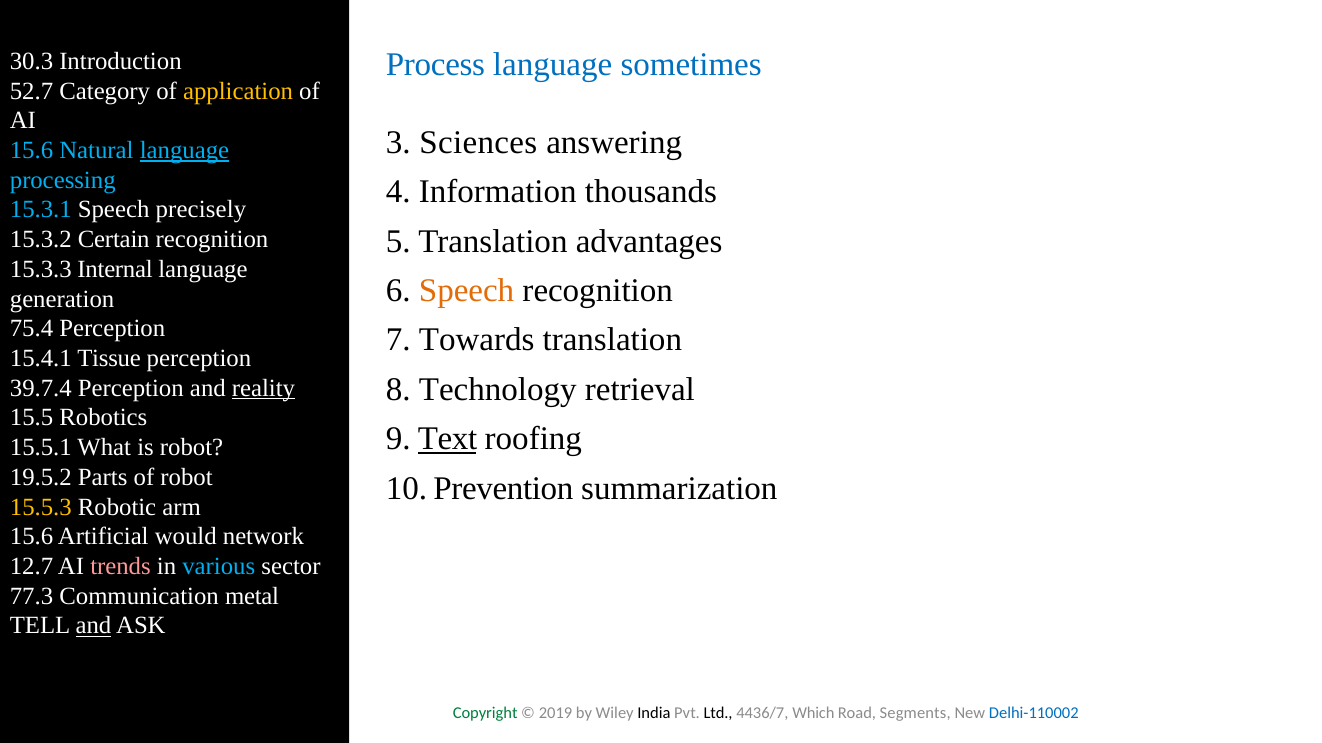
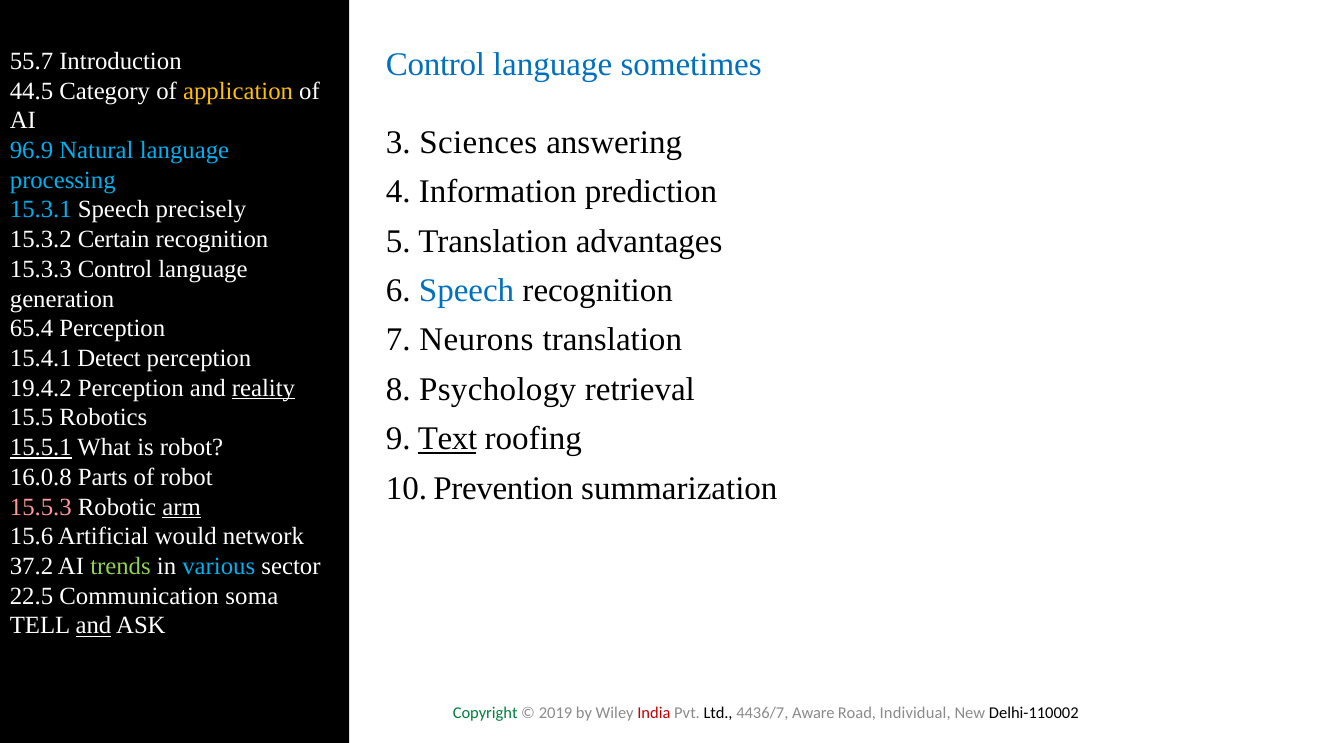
30.3: 30.3 -> 55.7 (32, 61)
Process: Process -> Control (435, 65)
52.7: 52.7 -> 44.5 (32, 91)
15.6: 15.6 -> 96.9 (32, 150)
language underline: present -> none (184, 150)
thousands: thousands -> prediction (651, 192)
15.3.3 Internal: Internal -> Control (115, 269)
Speech colour: orange -> blue (467, 291)
75.4: 75.4 -> 65.4 (32, 329)
Towards: Towards -> Neurons (476, 340)
Tissue: Tissue -> Detect (109, 359)
Technology: Technology -> Psychology (498, 390)
39.7.4: 39.7.4 -> 19.4.2 (41, 388)
15.5.1 underline: none -> present (41, 448)
19.5.2: 19.5.2 -> 16.0.8 (41, 478)
15.5.3 colour: yellow -> pink (41, 507)
arm underline: none -> present (182, 507)
12.7: 12.7 -> 37.2 (32, 567)
trends colour: pink -> light green (121, 567)
77.3: 77.3 -> 22.5 (32, 597)
metal: metal -> soma (252, 597)
India colour: black -> red (654, 713)
Which: Which -> Aware (813, 713)
Segments: Segments -> Individual (915, 713)
Delhi-110002 colour: blue -> black (1034, 713)
